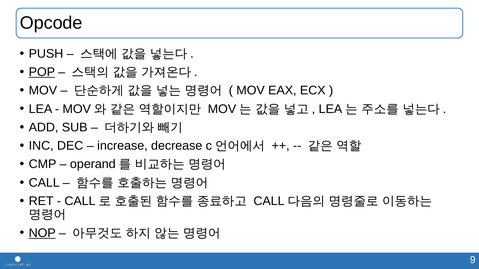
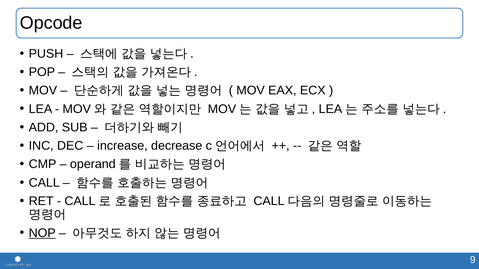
POP underline: present -> none (42, 72)
